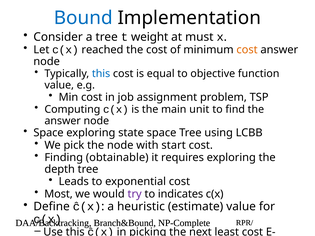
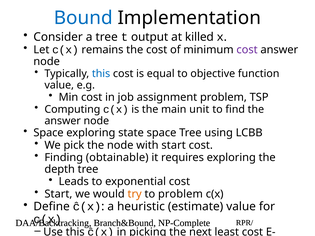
weight: weight -> output (150, 37)
at must: must -> killed (199, 37)
reached: reached -> remains (102, 50)
cost colour: orange -> purple (247, 50)
Most: Most -> Start (58, 194)
try colour: purple -> orange (135, 194)
to indicates: indicates -> problem (180, 194)
